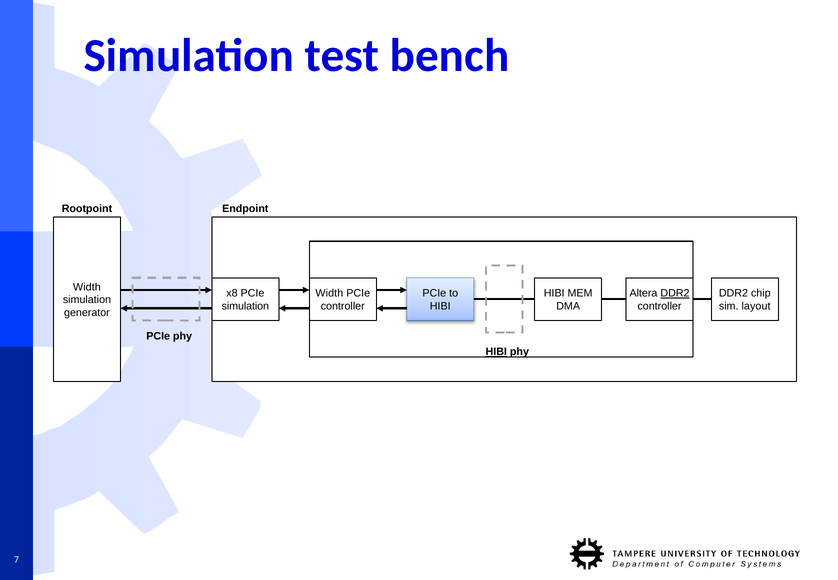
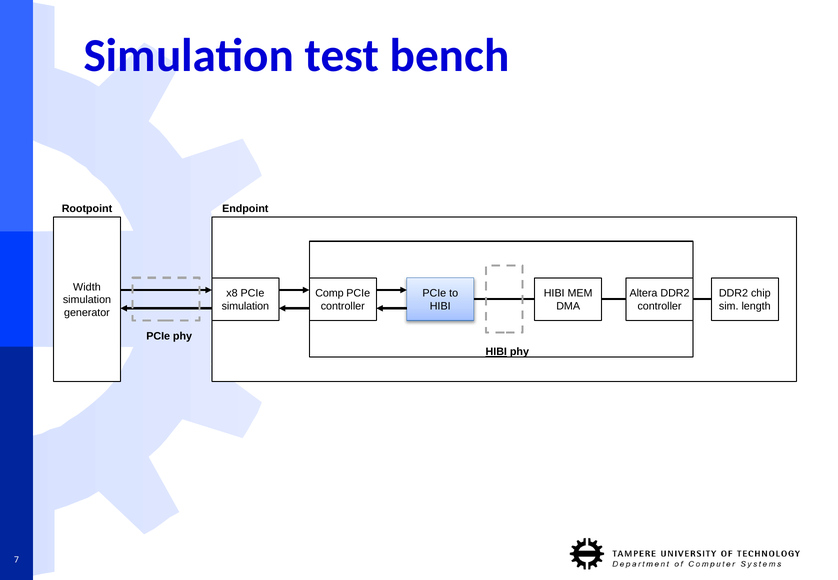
Width: Width -> Comp (329, 293)
DDR2 underline: present -> none (675, 293)
layout: layout -> length (756, 306)
